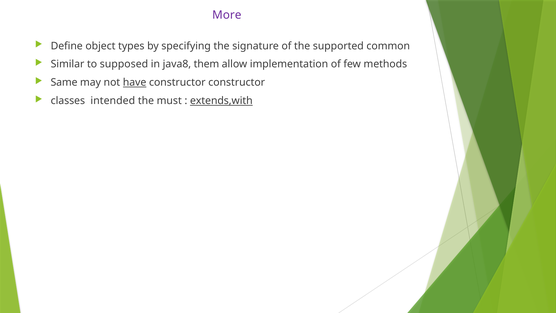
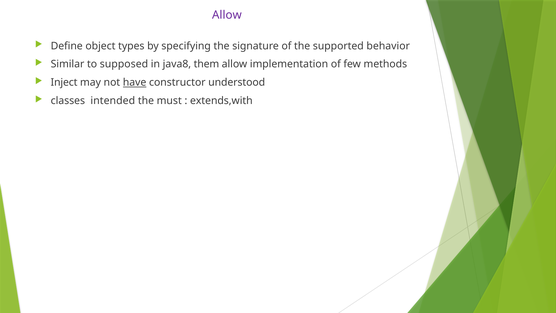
More: More -> Allow (227, 15)
common: common -> behavior (388, 46)
Same: Same -> Inject (64, 82)
constructor constructor: constructor -> understood (237, 82)
extends,with underline: present -> none (221, 101)
